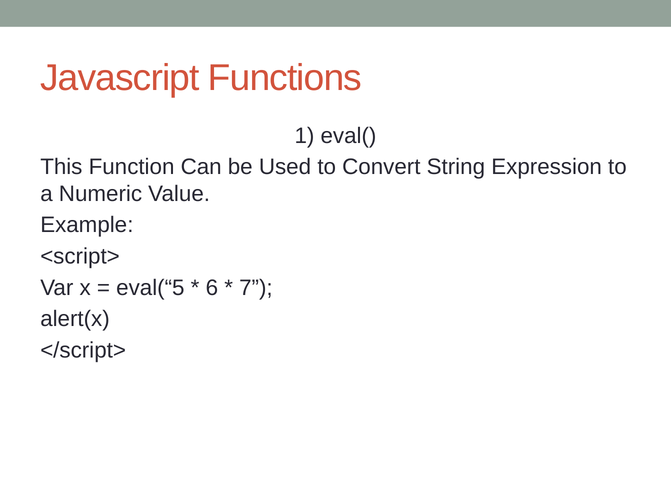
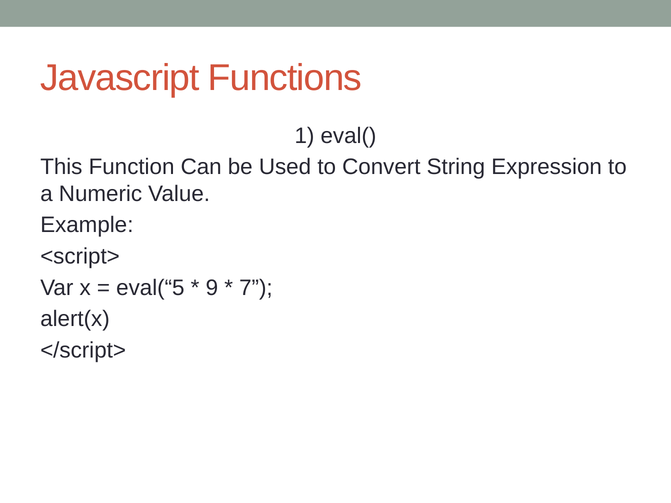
6: 6 -> 9 (212, 288)
